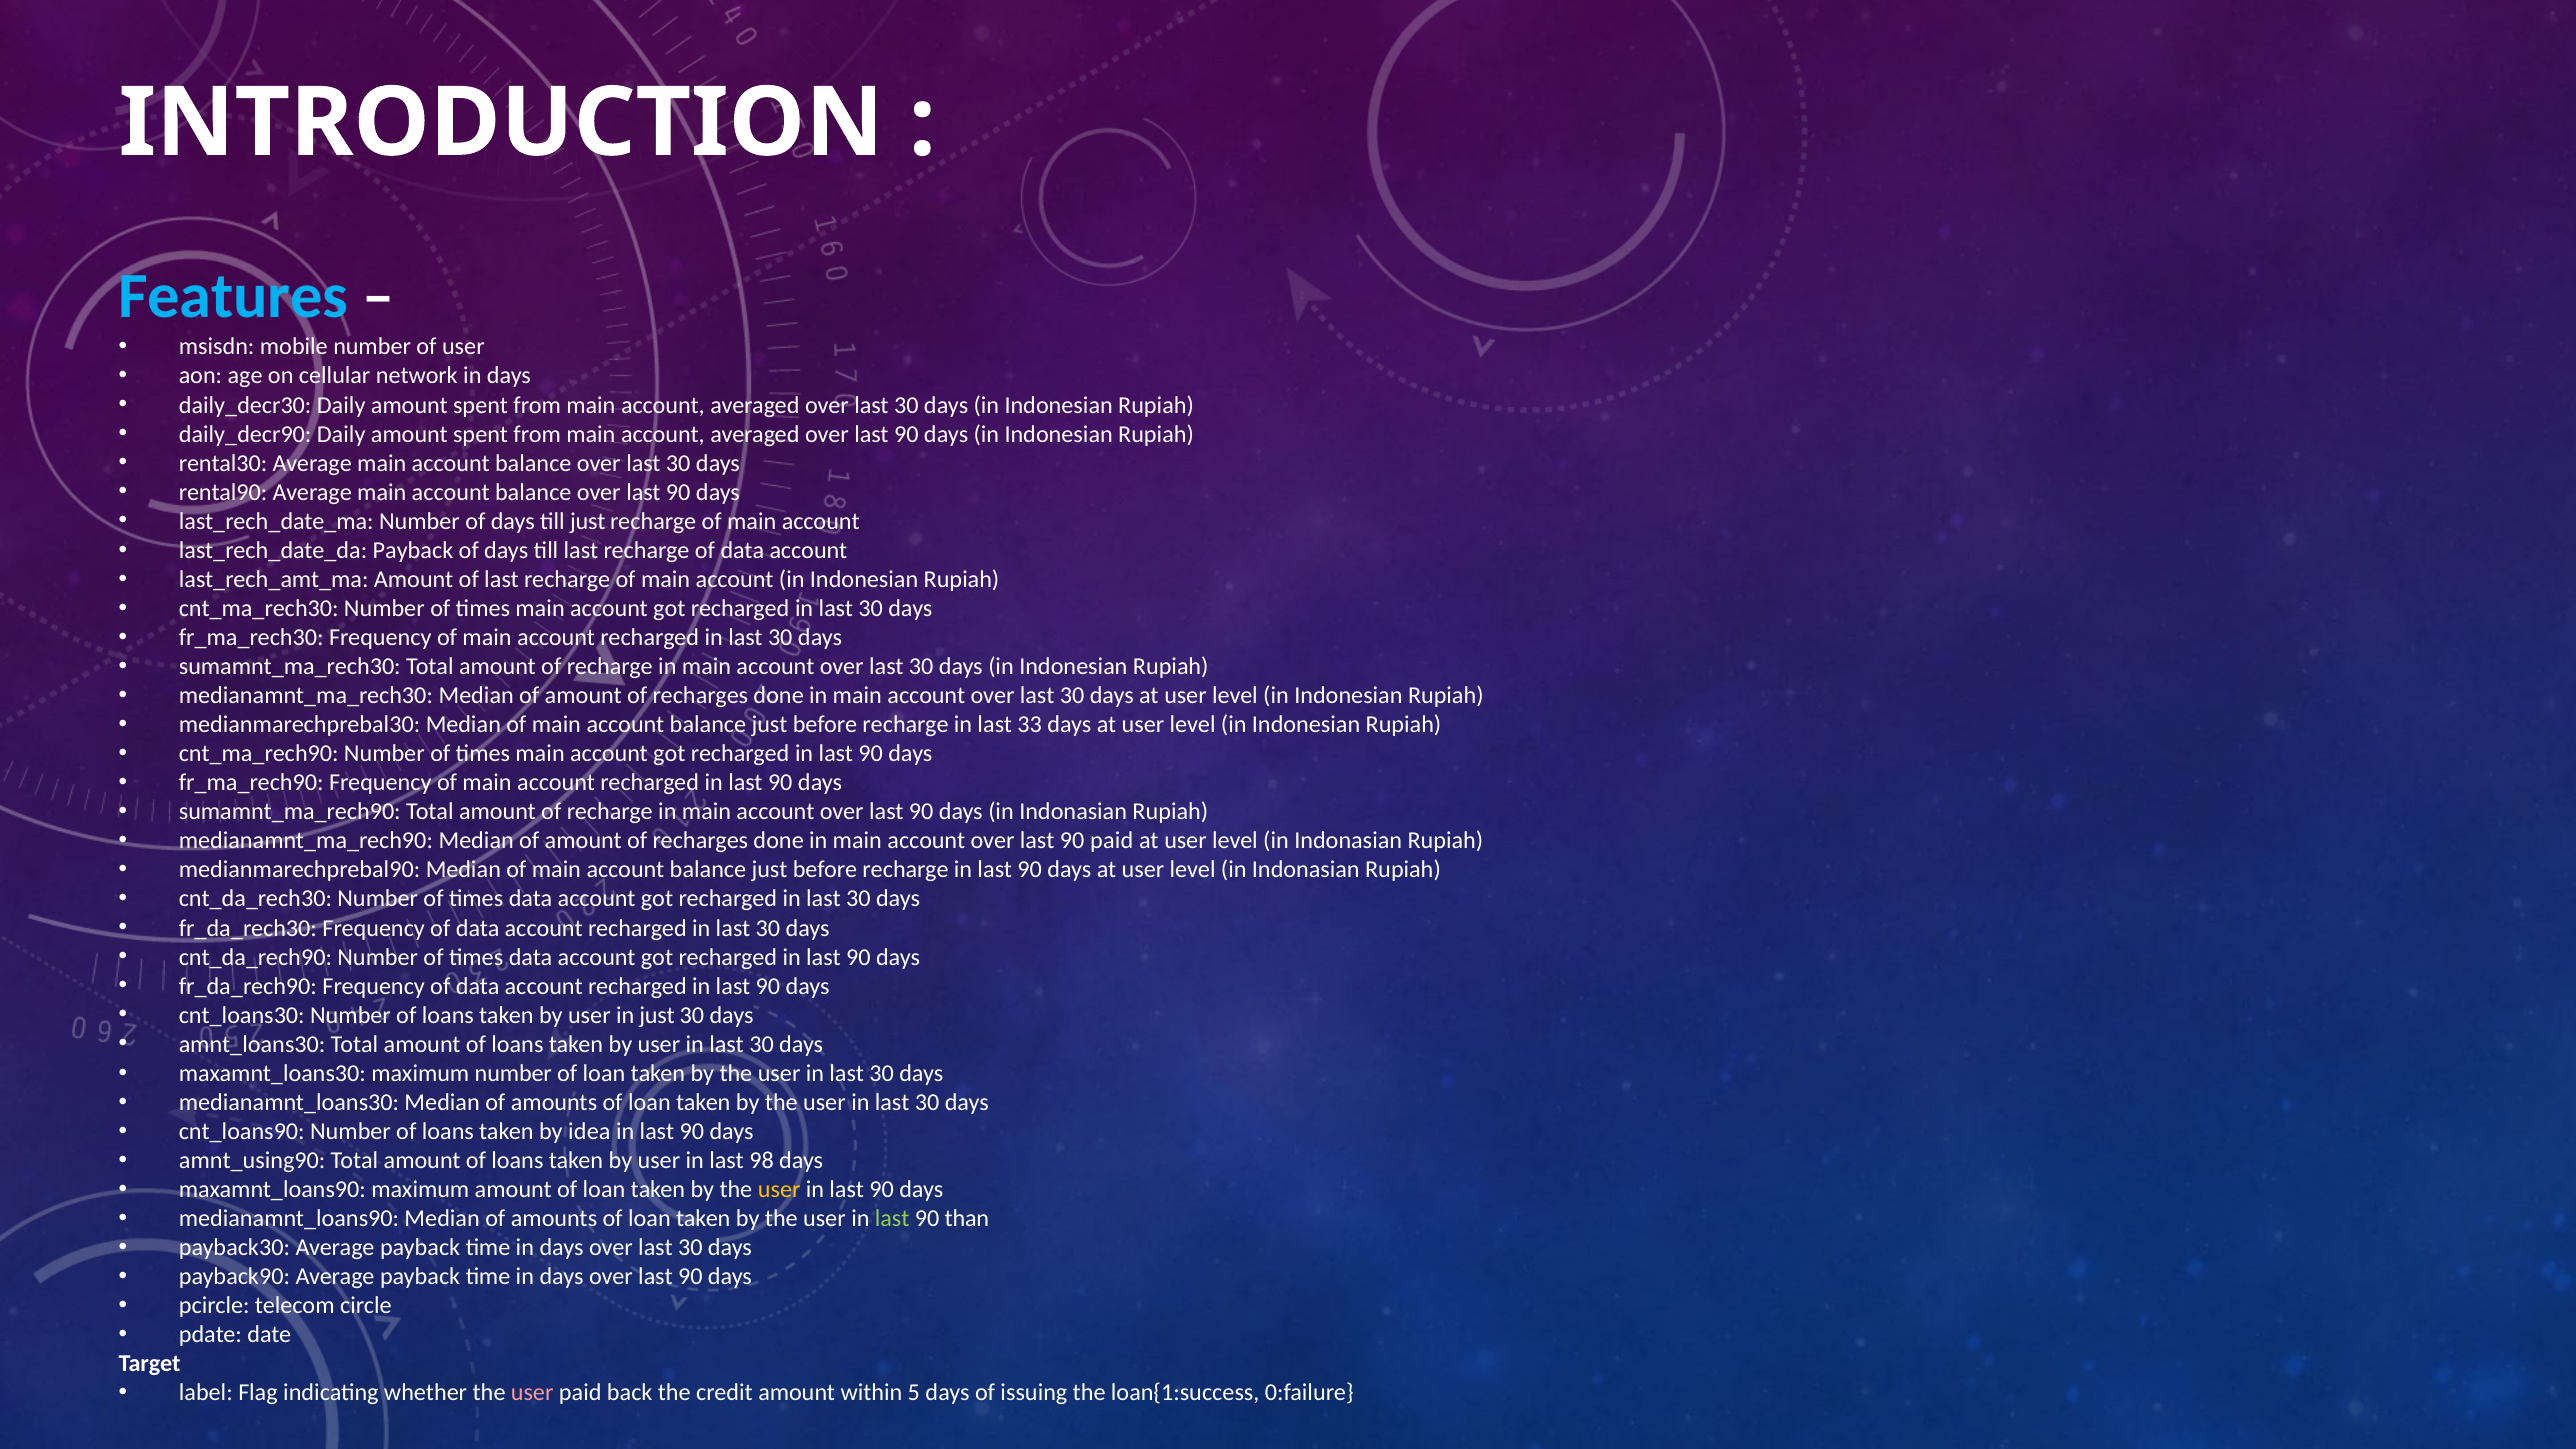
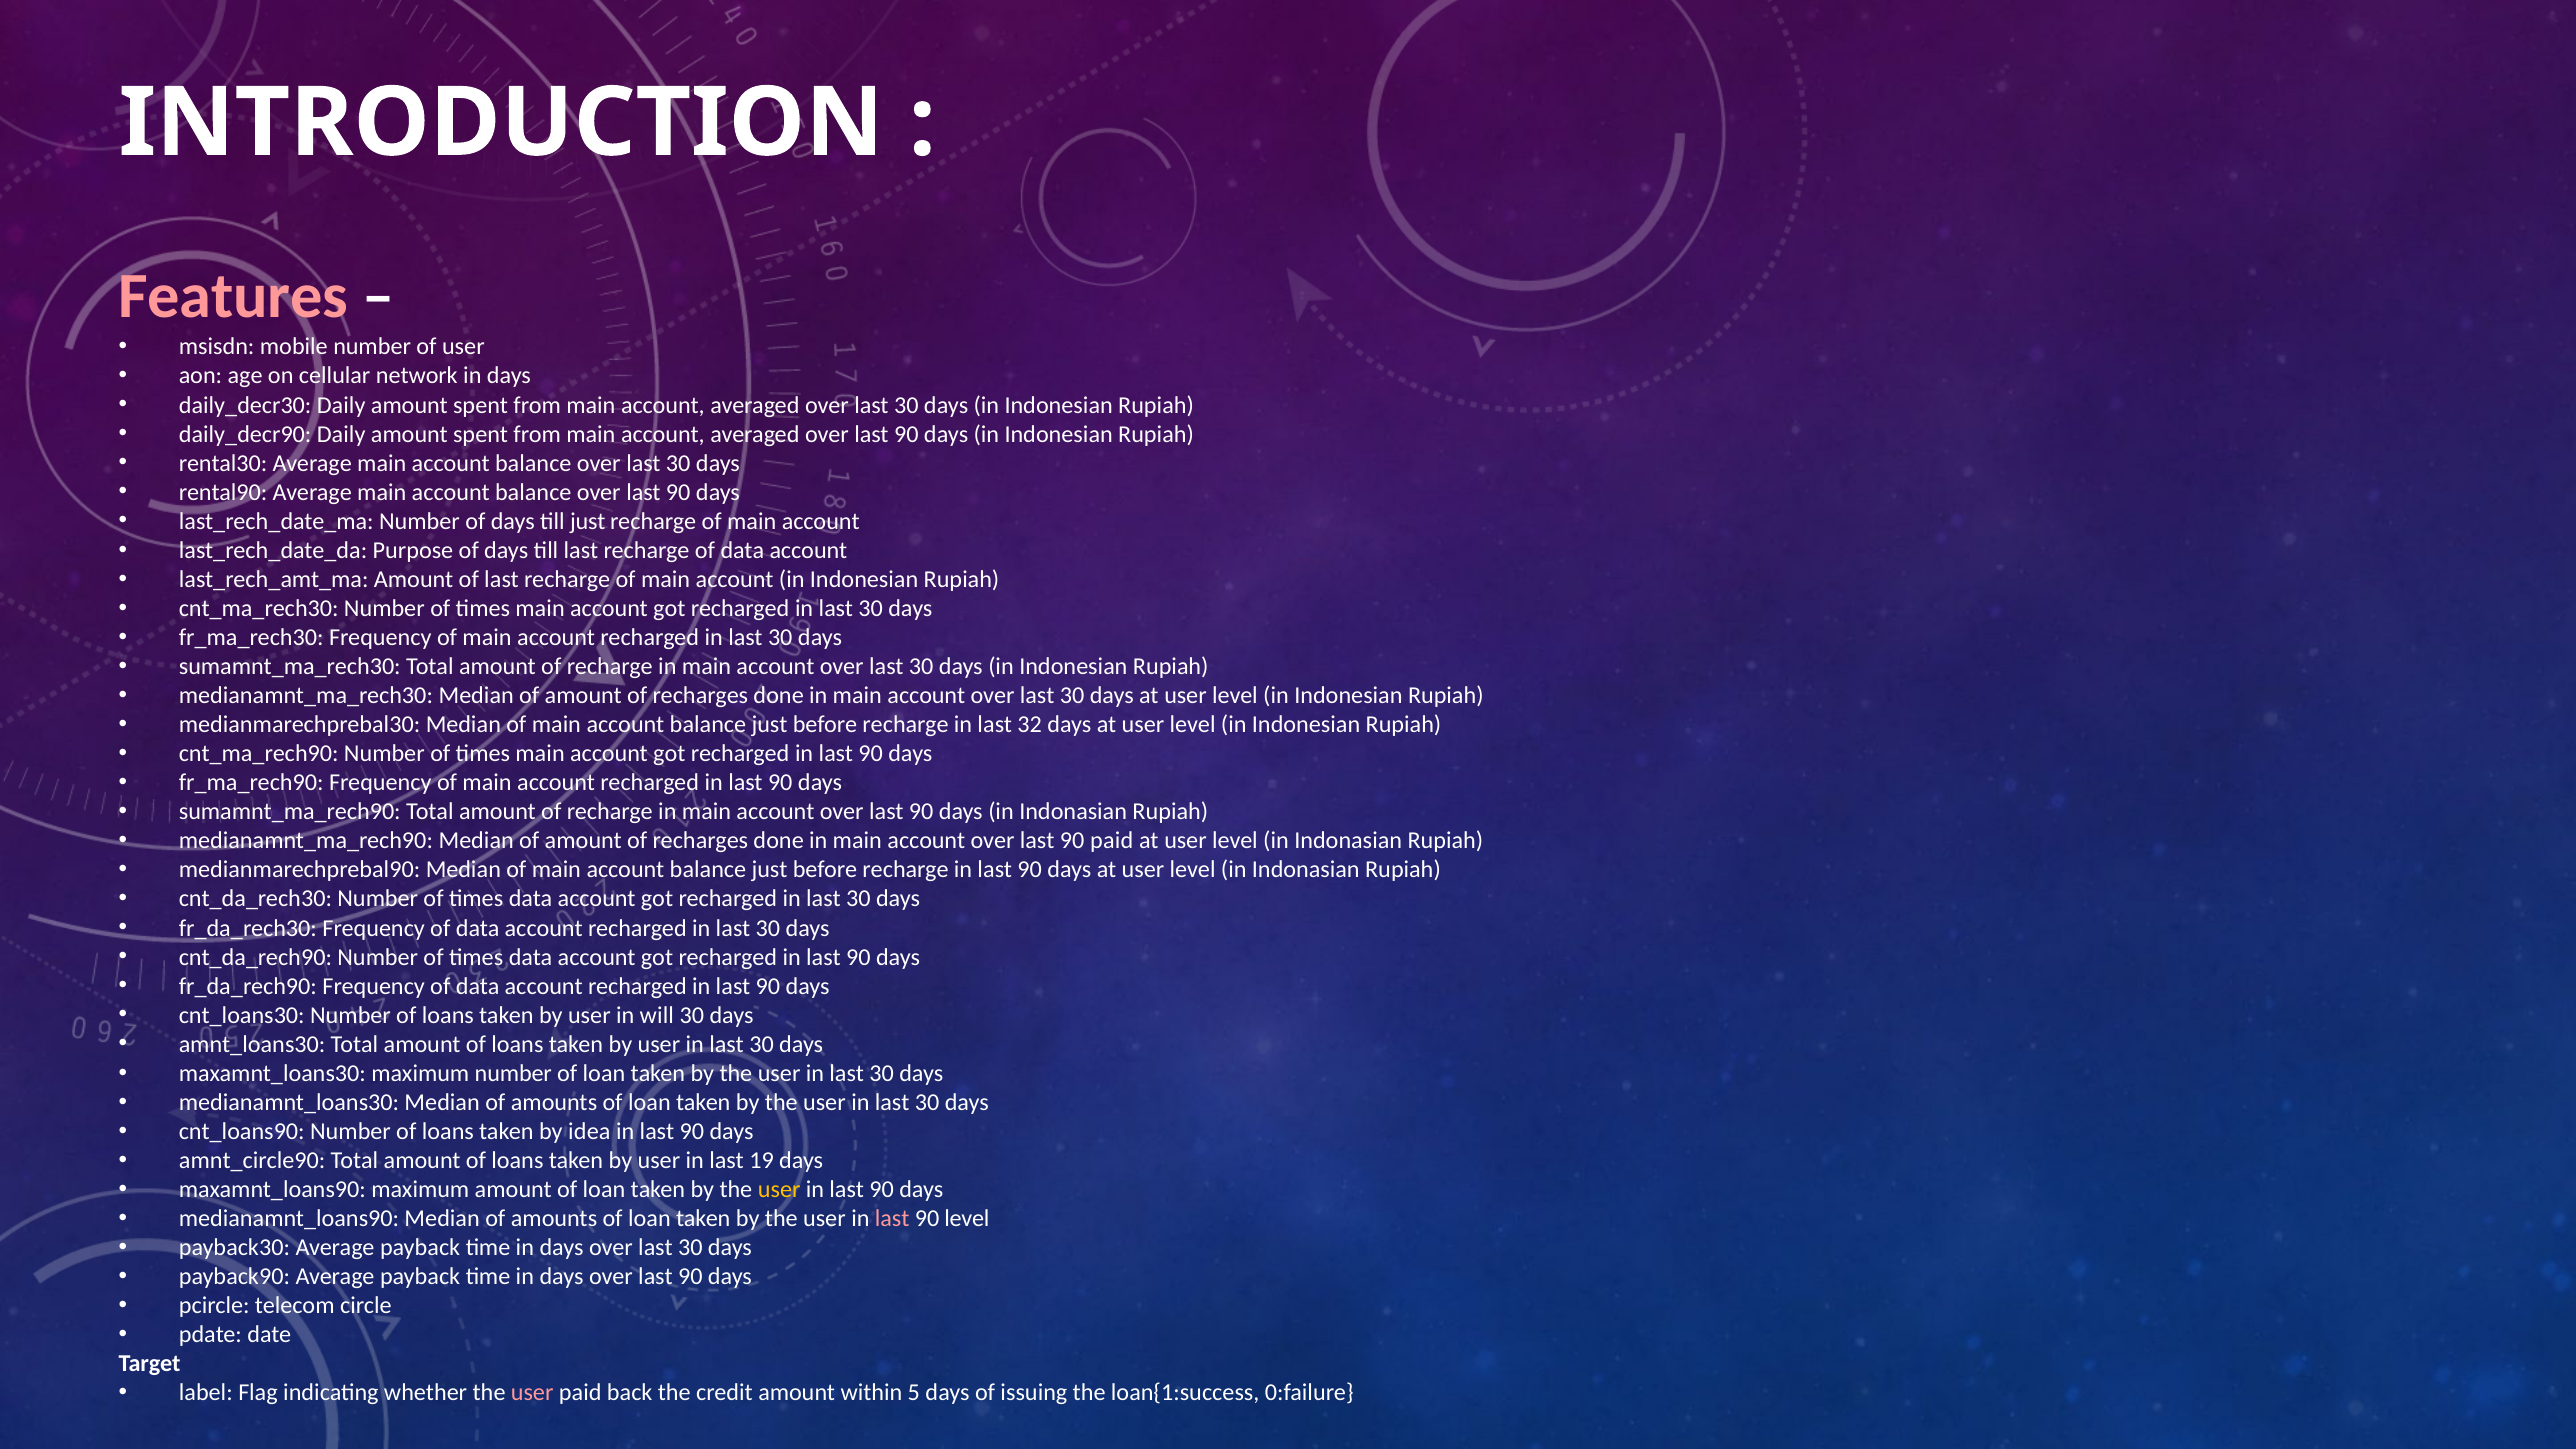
Features colour: light blue -> pink (233, 297)
last_rech_date_da Payback: Payback -> Purpose (413, 550)
33: 33 -> 32 (1030, 725)
in just: just -> will (657, 1015)
amnt_using90: amnt_using90 -> amnt_circle90 (252, 1160)
98: 98 -> 19 (762, 1160)
last colour: light green -> pink (892, 1219)
90 than: than -> level (967, 1219)
